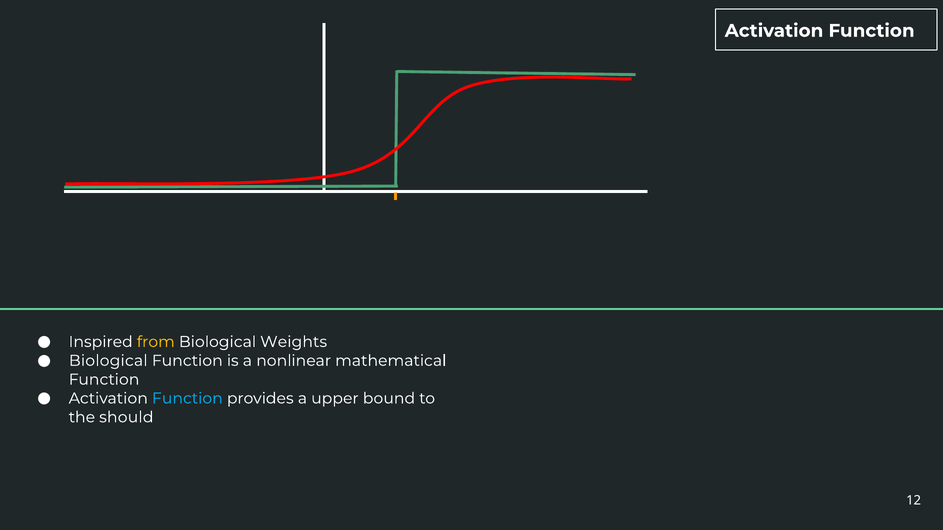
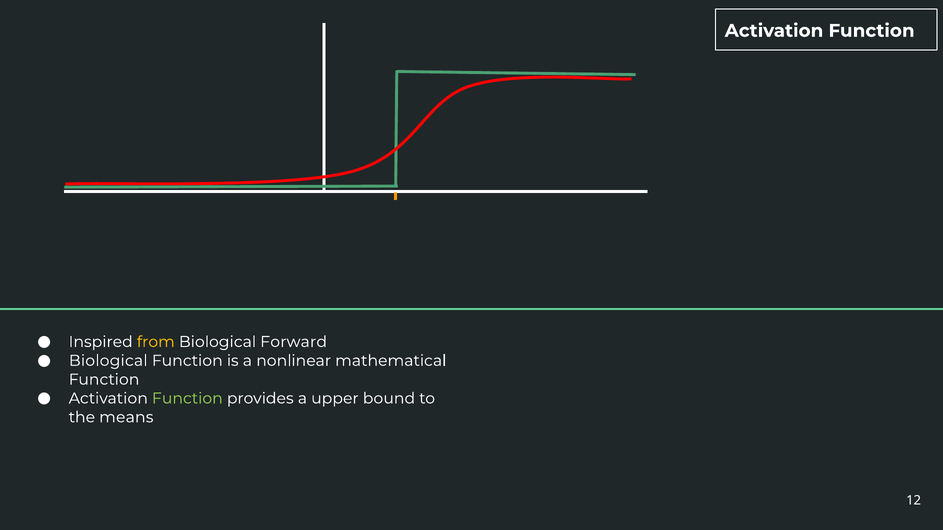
Weights: Weights -> Forward (294, 342)
Function colour: light blue -> light green (187, 399)
should: should -> means (126, 418)
